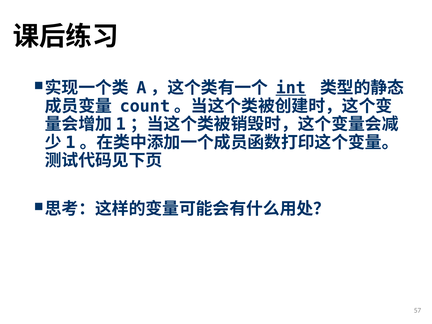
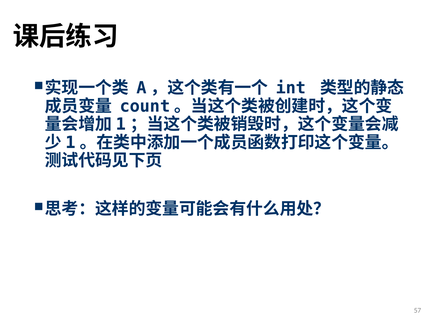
int underline: present -> none (291, 88)
